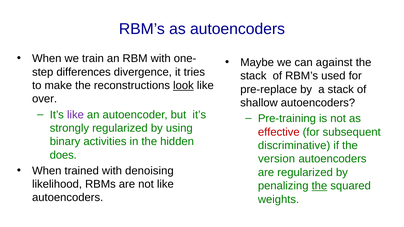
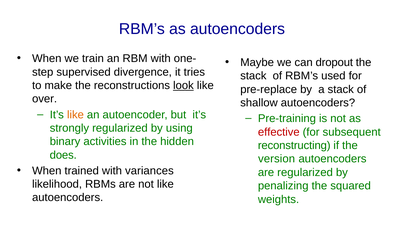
against: against -> dropout (334, 63)
differences: differences -> supervised (84, 72)
like colour: purple -> orange (75, 115)
discriminative: discriminative -> reconstructing (294, 146)
denoising: denoising -> variances (149, 171)
the underline: present -> none (319, 186)
